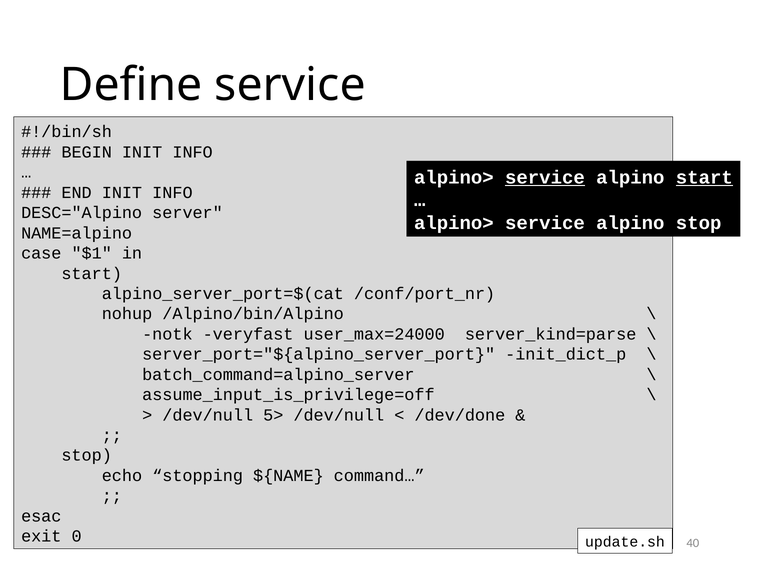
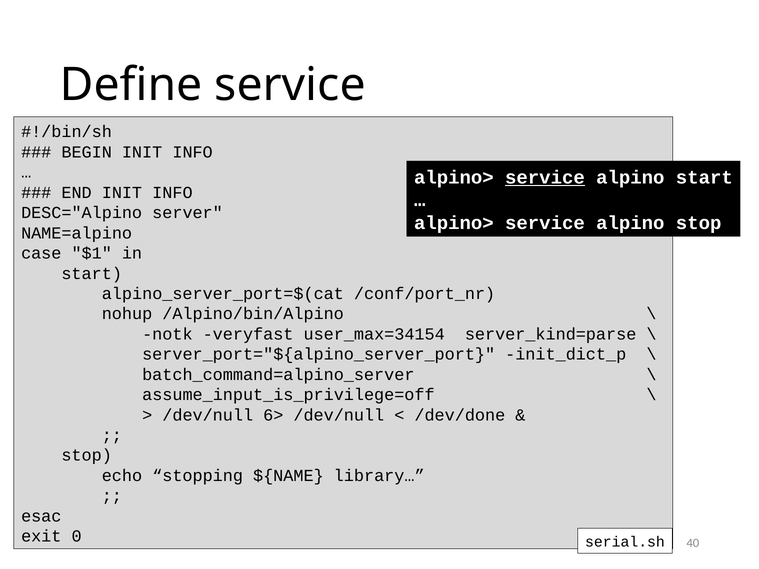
start underline: present -> none (704, 177)
user_max=24000: user_max=24000 -> user_max=34154 (374, 334)
5>: 5> -> 6> (273, 415)
command…: command… -> library… (379, 476)
update.sh: update.sh -> serial.sh (625, 542)
